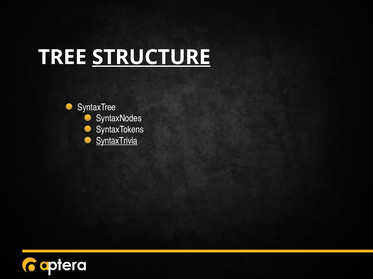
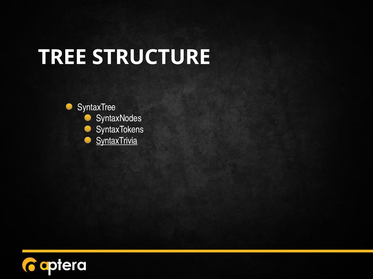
STRUCTURE underline: present -> none (151, 57)
